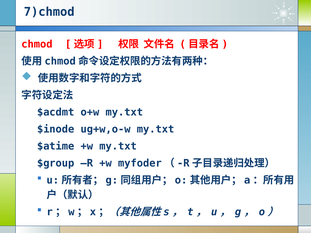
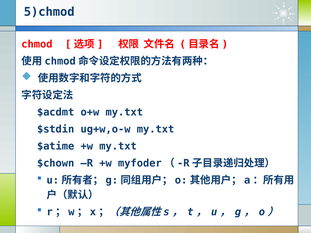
7)chmod: 7)chmod -> 5)chmod (49, 12)
$inode: $inode -> $stdin (56, 129)
$group: $group -> $chown (56, 163)
